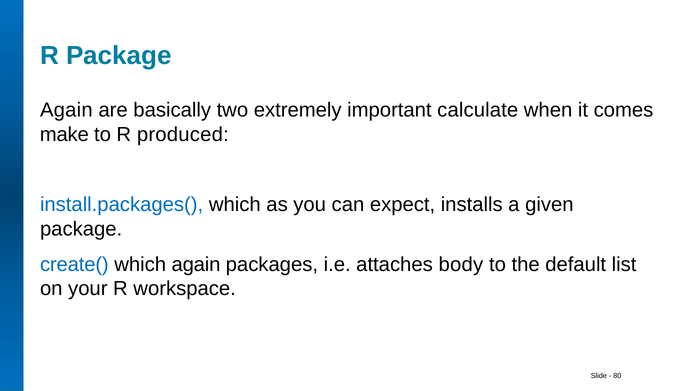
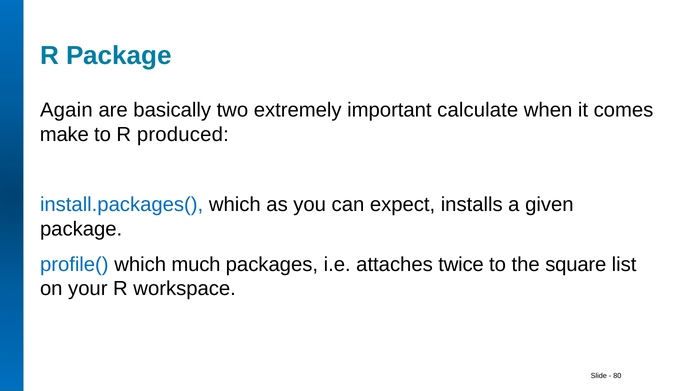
create(: create( -> profile( (74, 265)
which again: again -> much (196, 265)
body: body -> twice (461, 265)
default: default -> square (576, 265)
